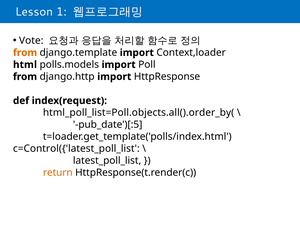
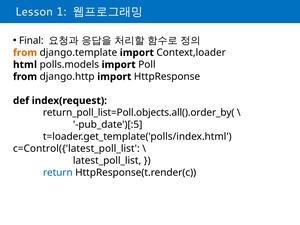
Vote: Vote -> Final (31, 41)
html_poll_list=Poll.objects.all().order_by(: html_poll_list=Poll.objects.all().order_by( -> return_poll_list=Poll.objects.all().order_by( (139, 113)
return colour: orange -> blue (58, 173)
